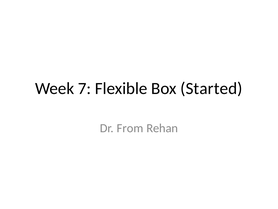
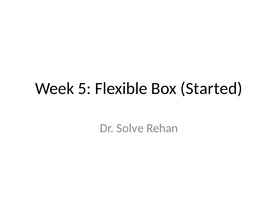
7: 7 -> 5 (85, 88)
From: From -> Solve (130, 128)
